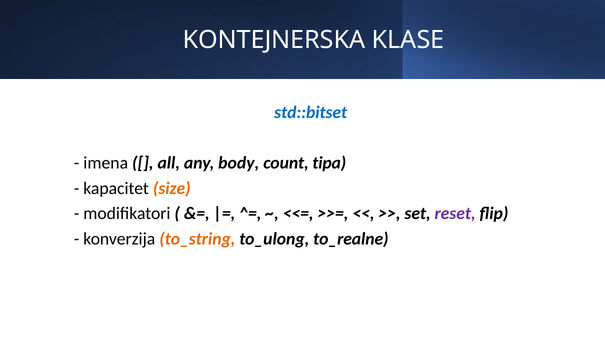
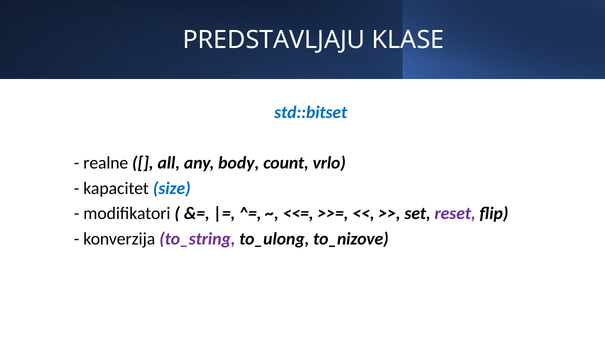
KONTEJNERSKA: KONTEJNERSKA -> PREDSTAVLJAJU (274, 40)
imena: imena -> realne (106, 163)
tipa: tipa -> vrlo (329, 163)
size colour: orange -> blue (172, 188)
to_string colour: orange -> purple (197, 239)
to_realne: to_realne -> to_nizove (351, 239)
